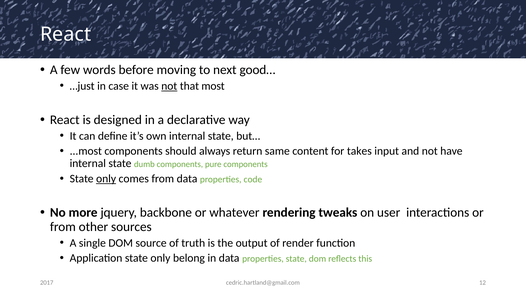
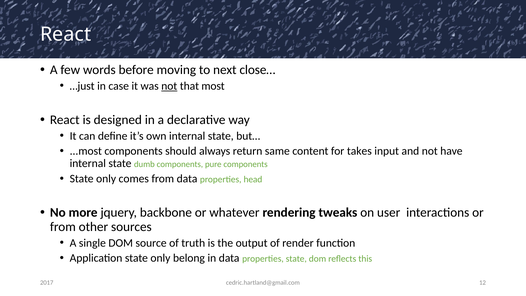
good…: good… -> close… (257, 70)
only underline: present -> none (106, 179)
code: code -> head (253, 179)
